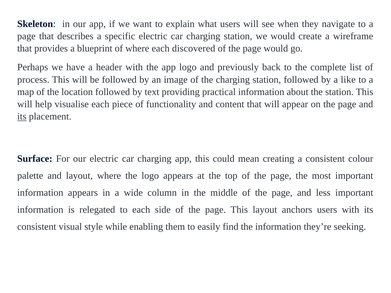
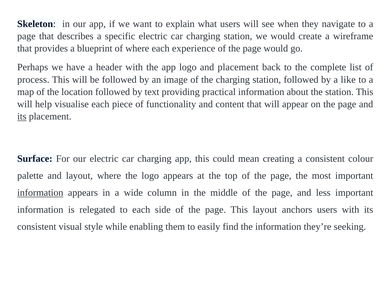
discovered: discovered -> experience (194, 48)
and previously: previously -> placement (238, 67)
information underline: none -> present (40, 193)
